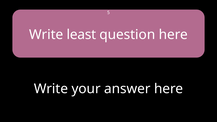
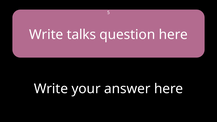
least: least -> talks (81, 35)
